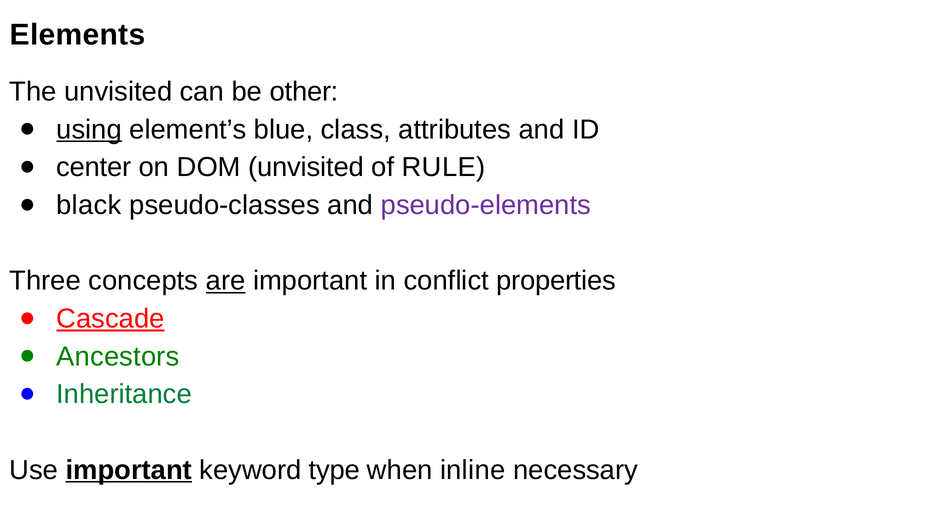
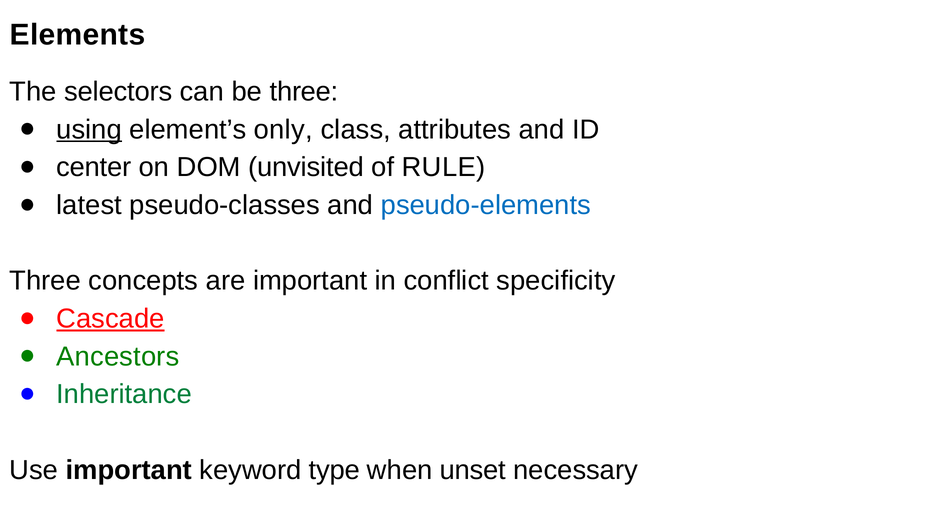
The unvisited: unvisited -> selectors (118, 92)
be other: other -> three (304, 92)
blue: blue -> only (283, 129)
black: black -> latest (89, 205)
pseudo-elements colour: purple -> blue (486, 205)
are underline: present -> none (226, 281)
properties: properties -> specificity (556, 281)
important underline: present -> none (129, 470)
inline: inline -> unset (473, 470)
